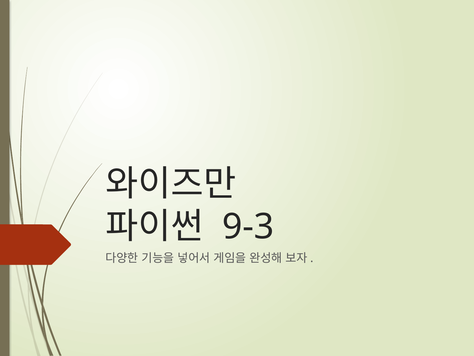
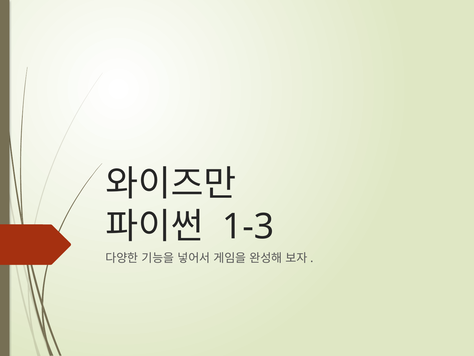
9-3: 9-3 -> 1-3 (248, 226)
